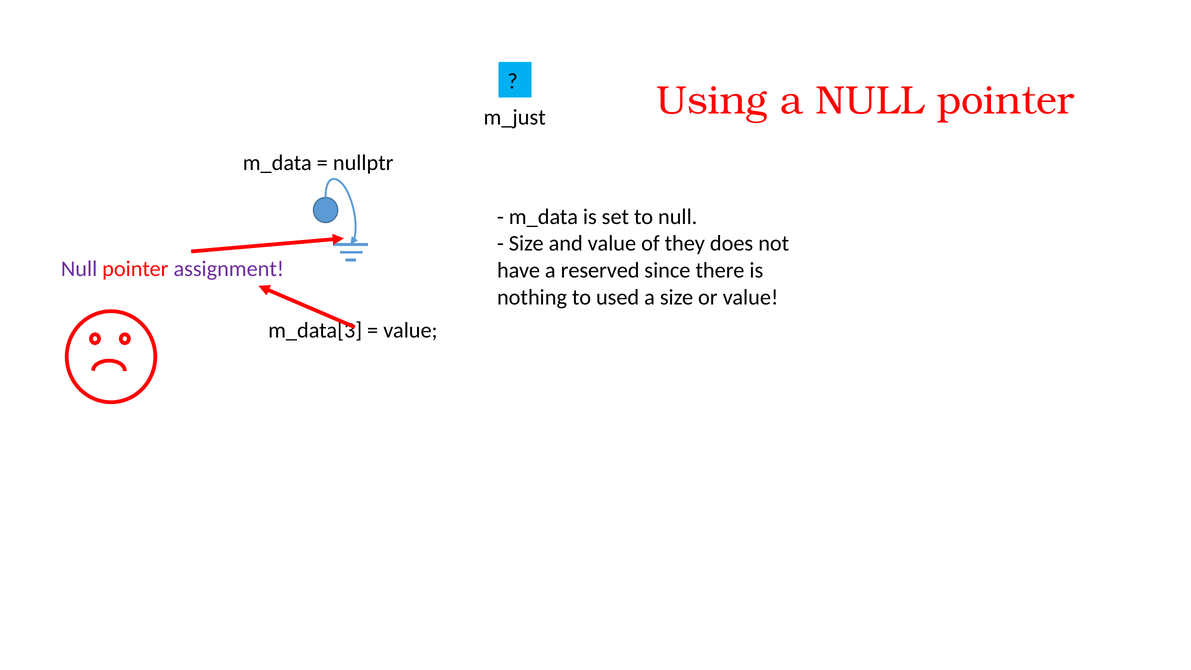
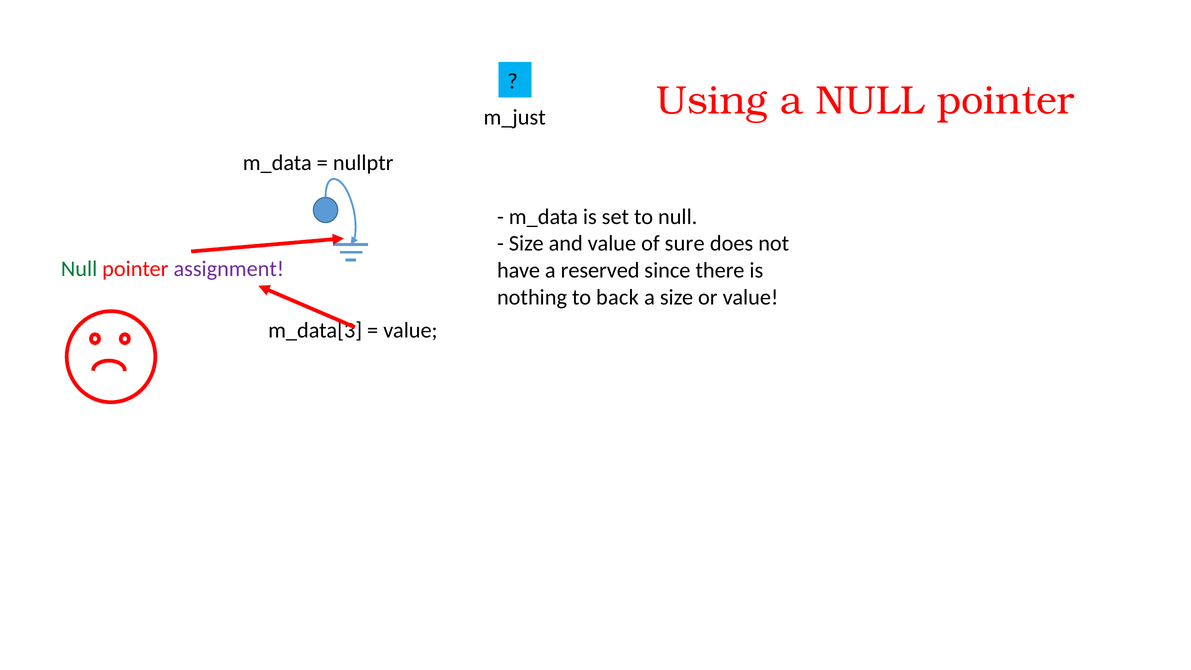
they: they -> sure (685, 244)
Null colour: purple -> green (79, 269)
used: used -> back (617, 297)
